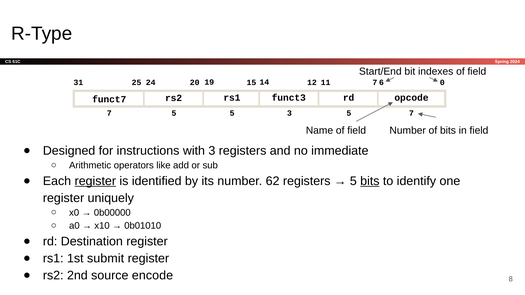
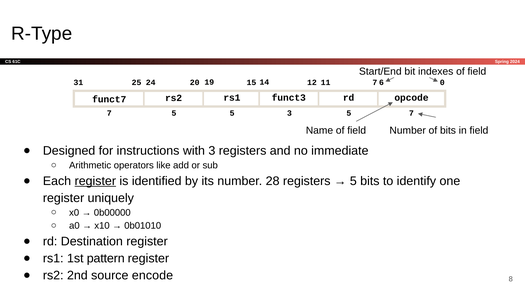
62: 62 -> 28 (273, 181)
bits underline: present -> none (370, 181)
submit: submit -> pattern (106, 259)
